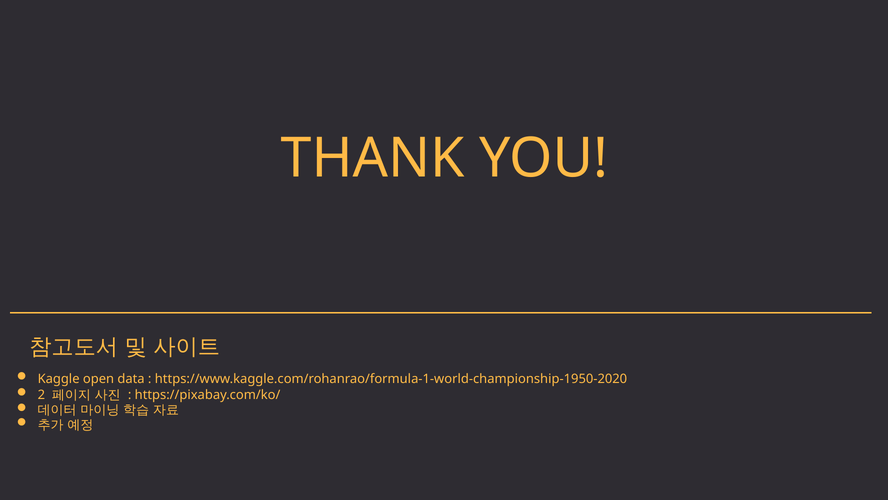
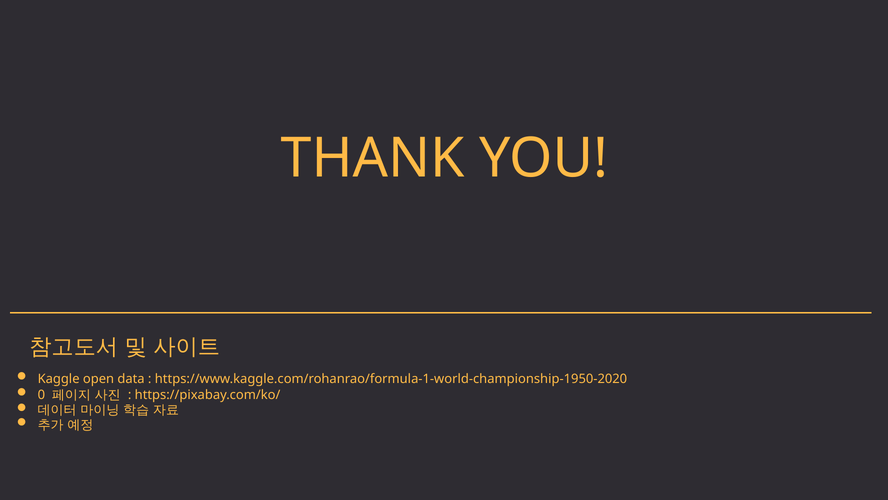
2: 2 -> 0 (41, 395)
